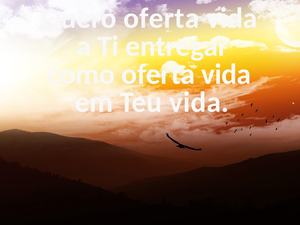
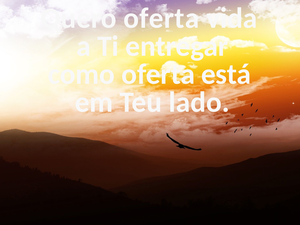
como oferta vida: vida -> está (226, 74)
Teu vida: vida -> lado (199, 102)
